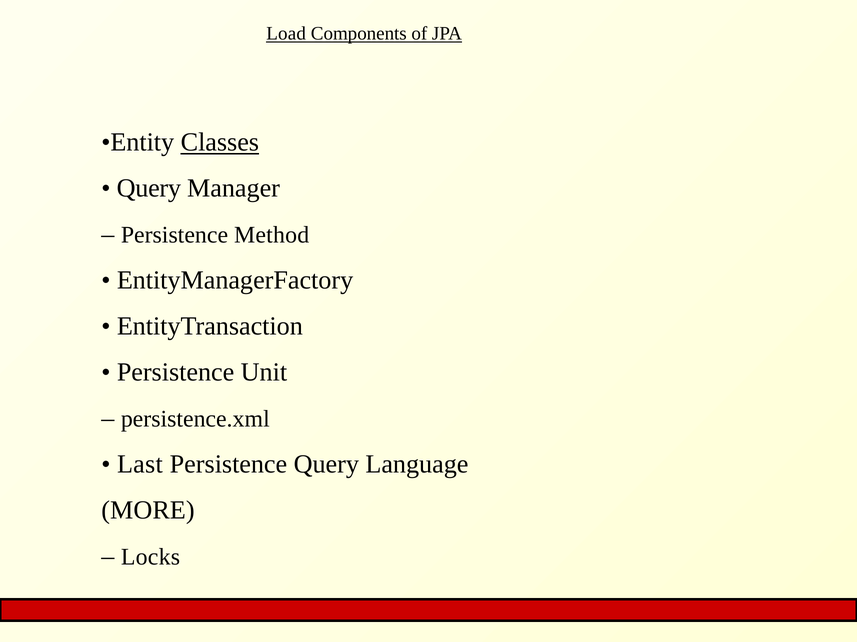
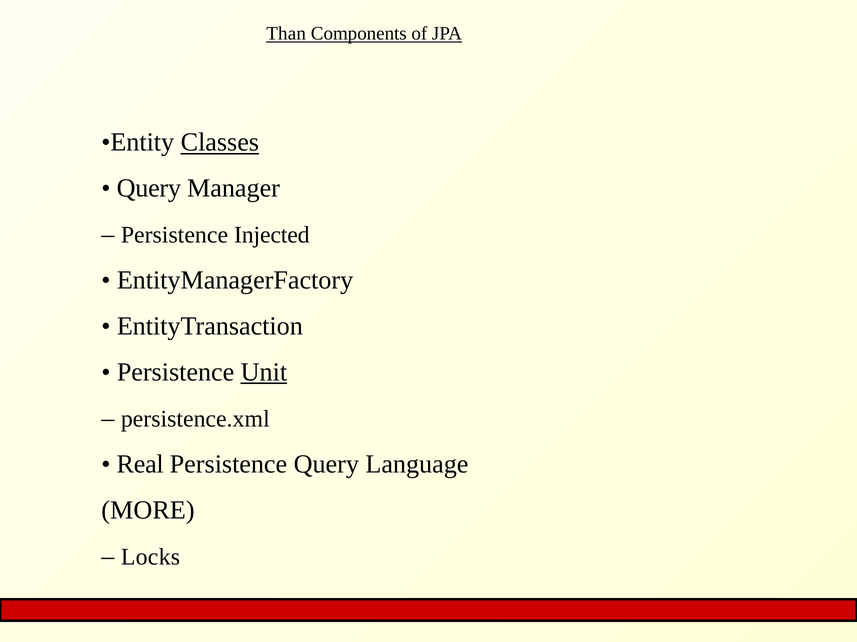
Load: Load -> Than (286, 33)
Method: Method -> Injected (272, 235)
Unit underline: none -> present (264, 373)
Last: Last -> Real (140, 465)
